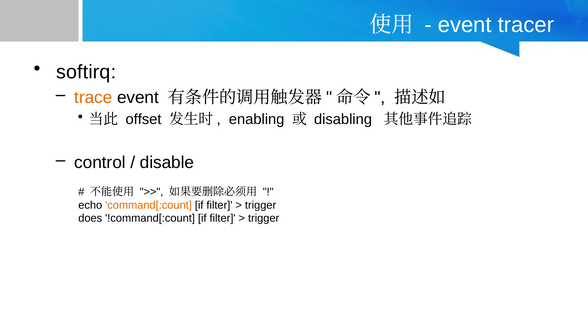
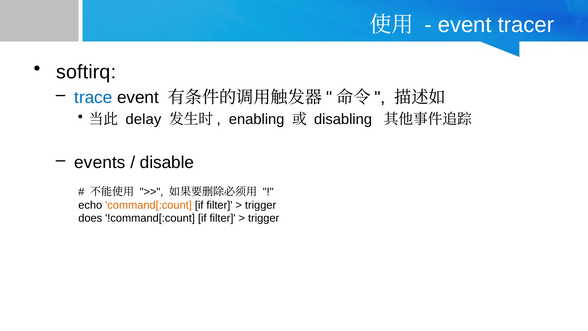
trace colour: orange -> blue (93, 97)
offset: offset -> delay (143, 119)
control: control -> events (100, 162)
